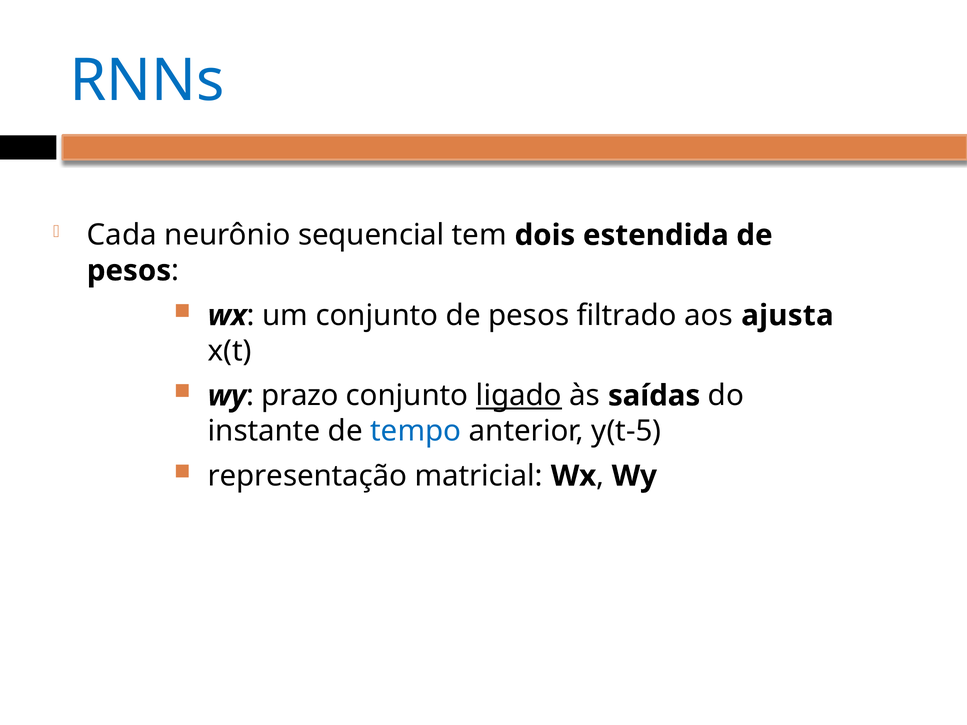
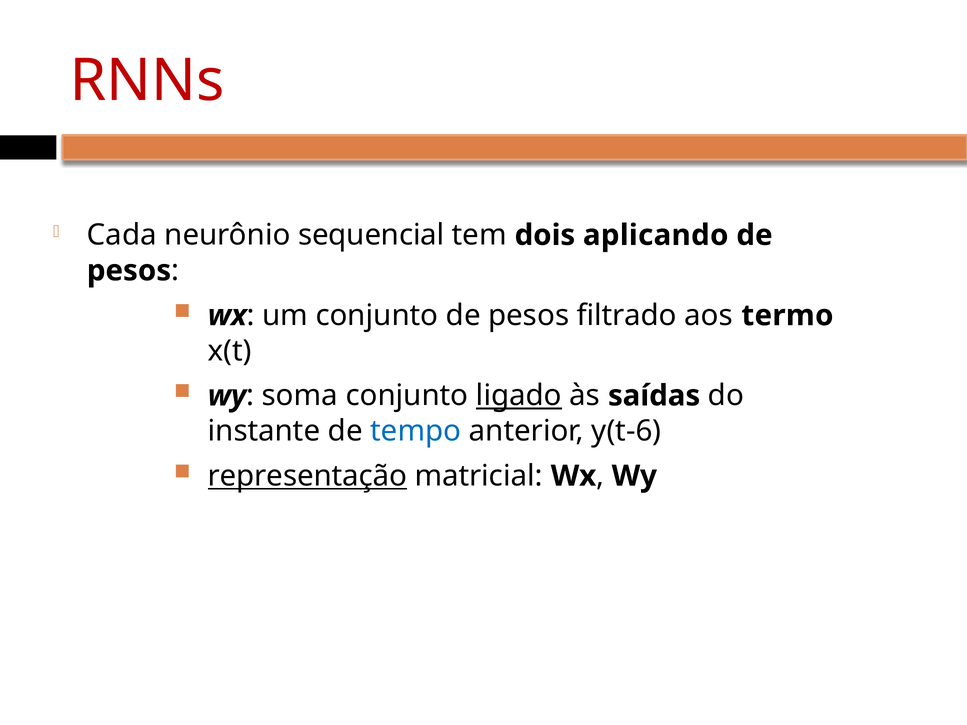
RNNs colour: blue -> red (147, 81)
estendida: estendida -> aplicando (656, 235)
ajusta: ajusta -> termo (787, 316)
prazo: prazo -> soma (300, 396)
y(t-5: y(t-5 -> y(t-6 (626, 431)
representação underline: none -> present (307, 476)
